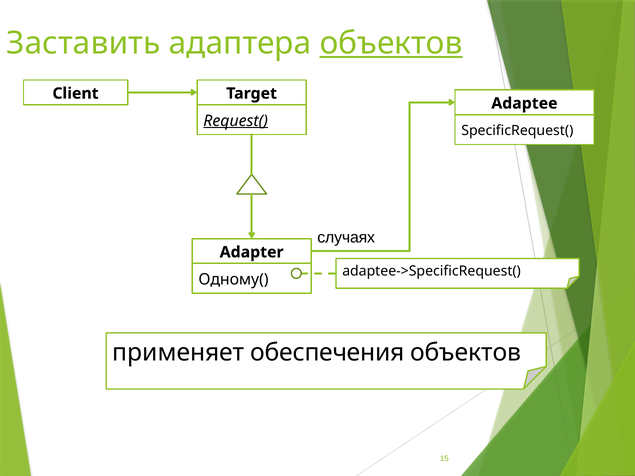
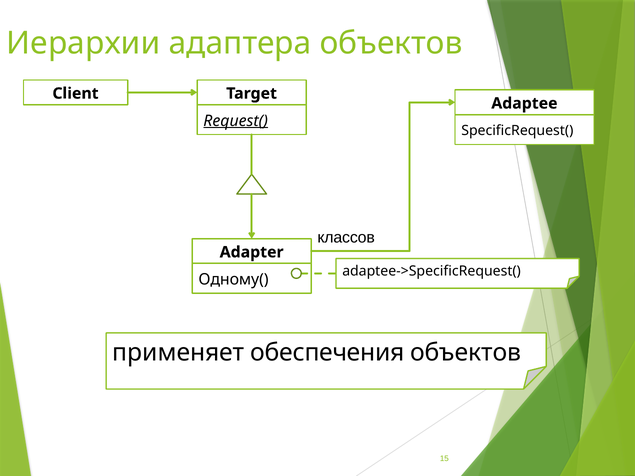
Заставить: Заставить -> Иерархии (83, 44)
объектов underline: present -> none (391, 44)
случаях: случаях -> классов (346, 238)
